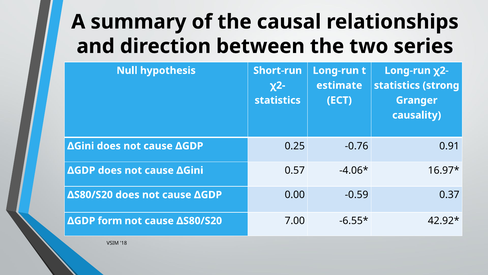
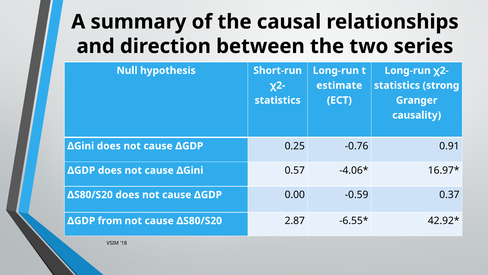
form: form -> from (110, 220)
7.00: 7.00 -> 2.87 (295, 220)
